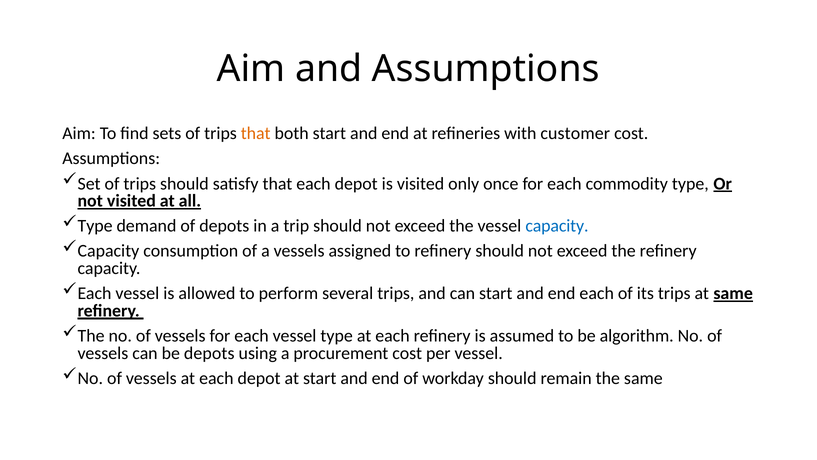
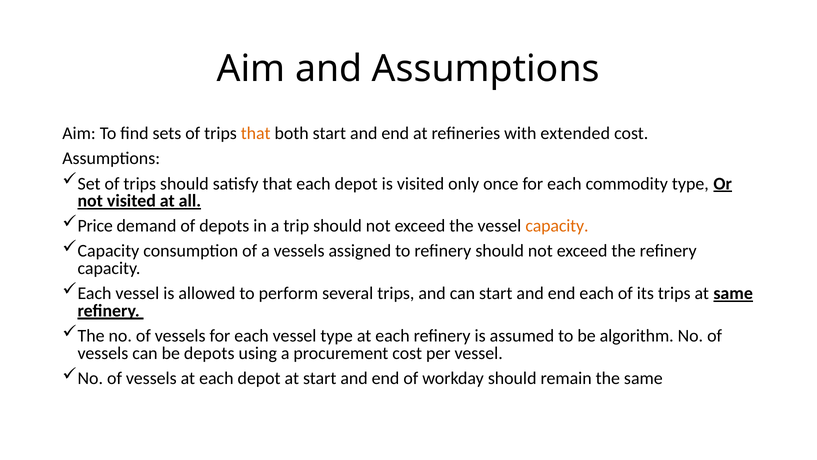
customer: customer -> extended (575, 133)
Type: Type -> Price (95, 226)
capacity colour: blue -> orange (557, 226)
